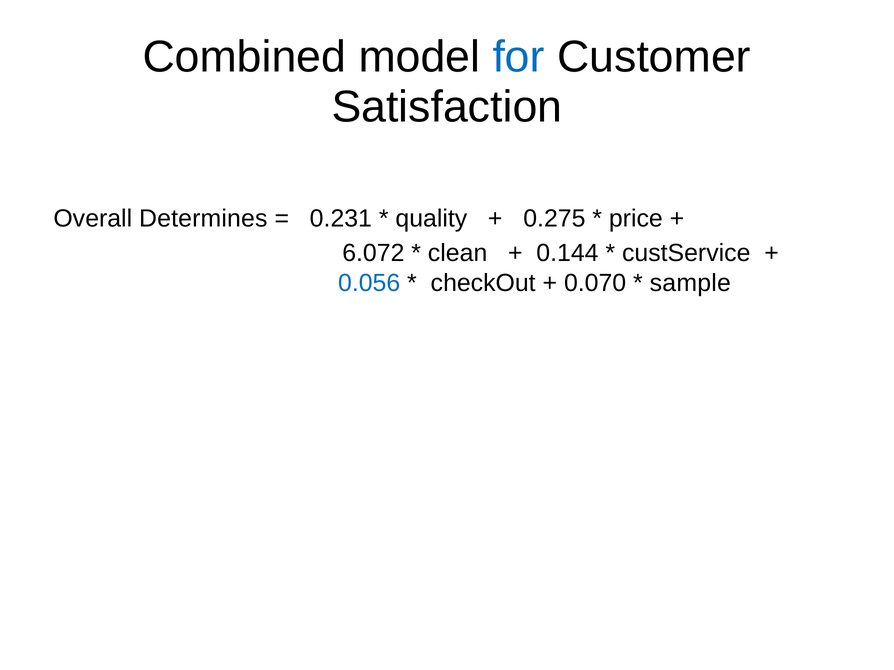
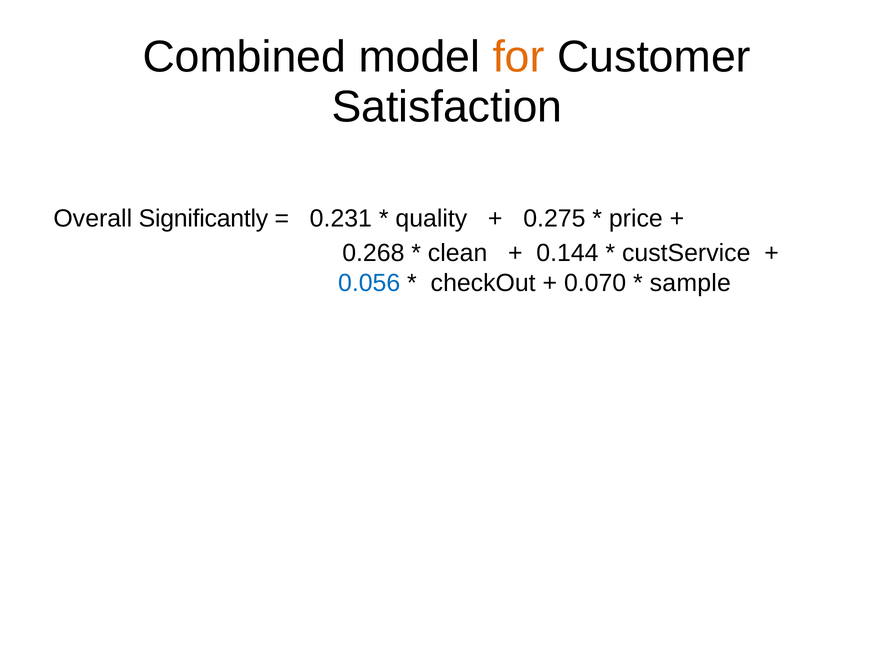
for colour: blue -> orange (519, 57)
Determines: Determines -> Significantly (203, 219)
6.072: 6.072 -> 0.268 (373, 253)
